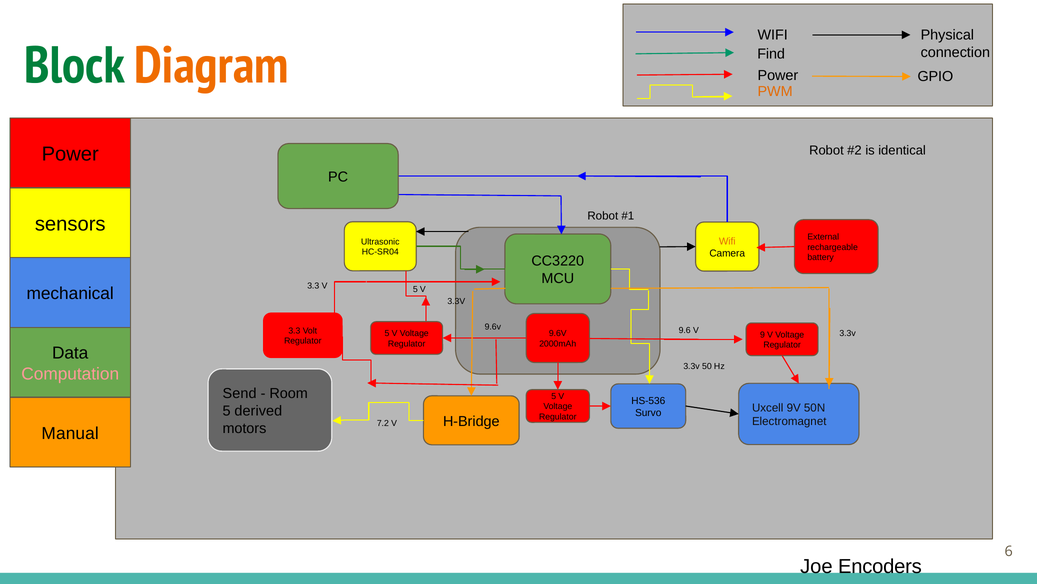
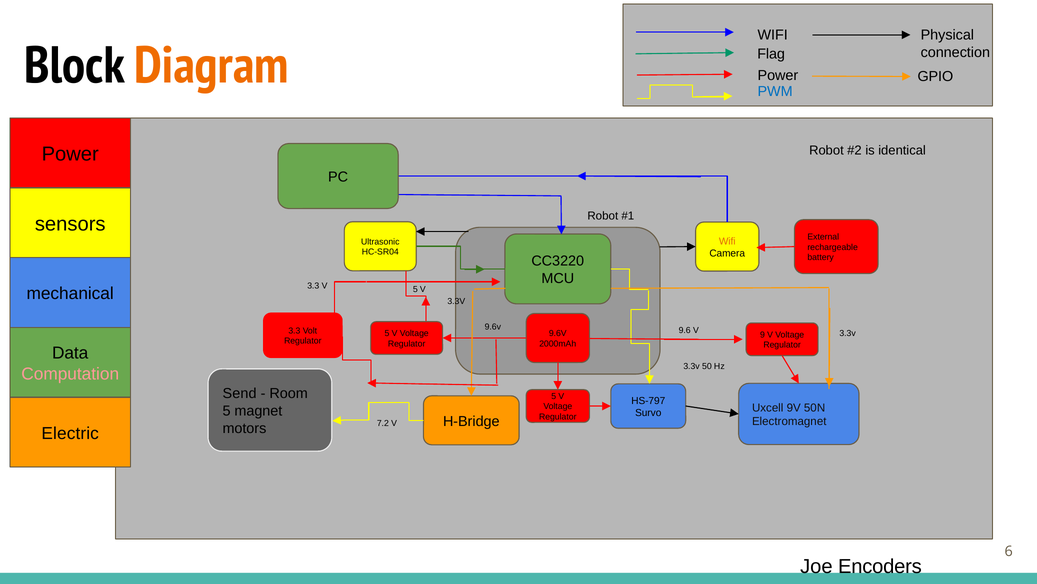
Block colour: green -> black (75, 66)
Find: Find -> Flag (771, 54)
PWM colour: orange -> blue (775, 92)
HS-536: HS-536 -> HS-797 (648, 400)
derived: derived -> magnet (258, 411)
Manual: Manual -> Electric (70, 433)
